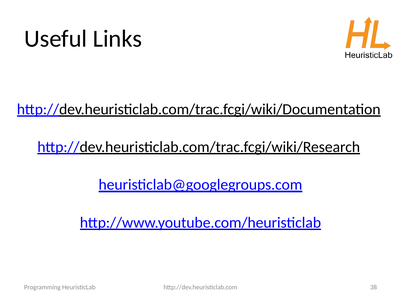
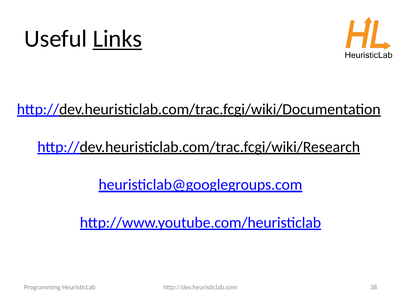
Links underline: none -> present (117, 39)
